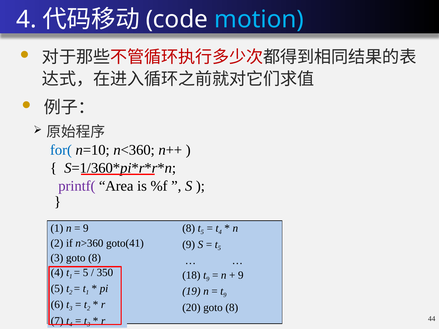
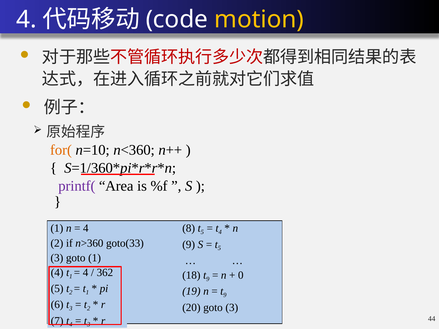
motion colour: light blue -> yellow (259, 19)
for( colour: blue -> orange (61, 150)
9: 9 -> 4 (86, 228)
goto(41: goto(41 -> goto(33 (125, 243)
goto 8: 8 -> 1 (95, 258)
5: 5 -> 4 (86, 273)
350: 350 -> 362 (105, 273)
9: 9 -> 0 (241, 276)
8: 8 -> 3 (232, 308)
